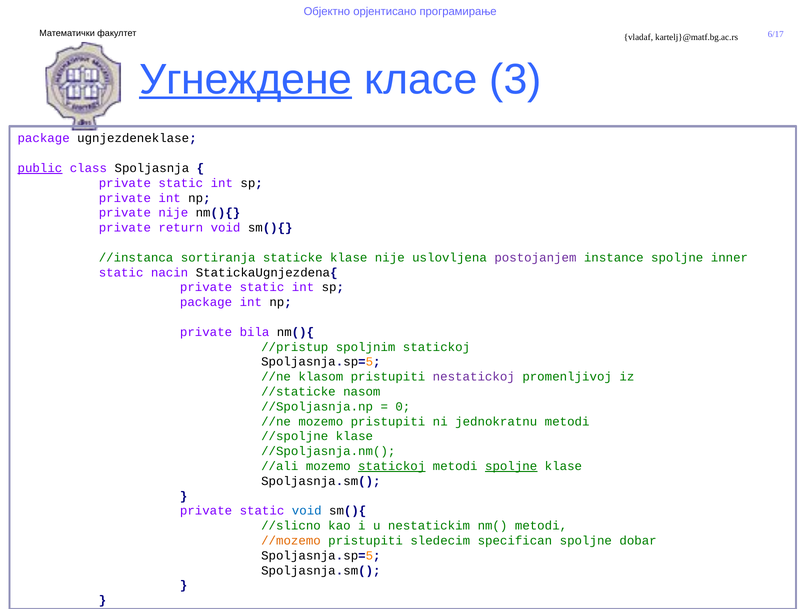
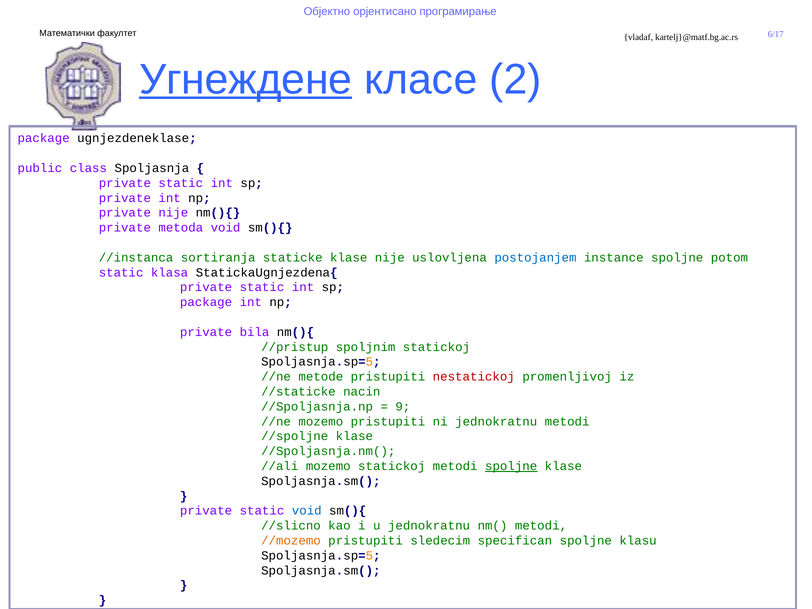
3: 3 -> 2 (515, 79)
public underline: present -> none (40, 168)
return: return -> metoda (181, 228)
postojanjem colour: purple -> blue (535, 258)
inner: inner -> potom (729, 258)
nacin: nacin -> klasa (170, 272)
klasom: klasom -> metode (321, 377)
nestatickoj colour: purple -> red (474, 377)
nasom: nasom -> nacin (362, 392)
0: 0 -> 9 (403, 407)
statickoj underline: present -> none (392, 466)
u nestatickim: nestatickim -> jednokratnu (429, 526)
dobar: dobar -> klasu (638, 541)
